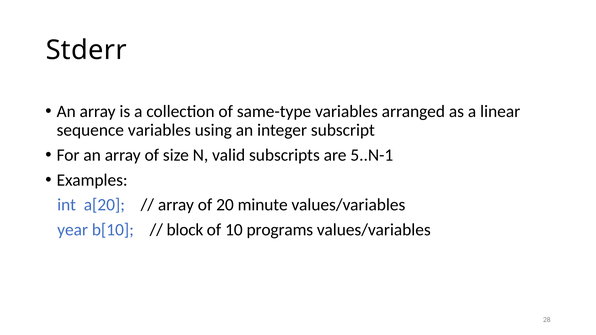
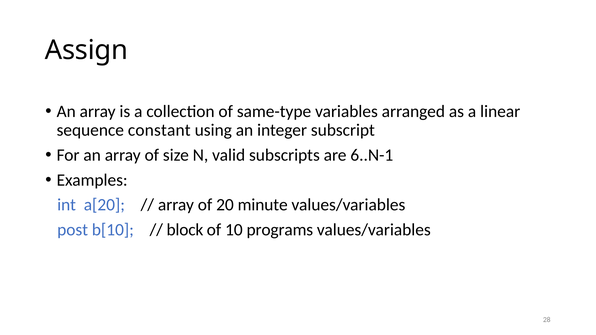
Stderr: Stderr -> Assign (86, 50)
sequence variables: variables -> constant (159, 130)
5..N-1: 5..N-1 -> 6..N-1 (372, 155)
year: year -> post (73, 230)
